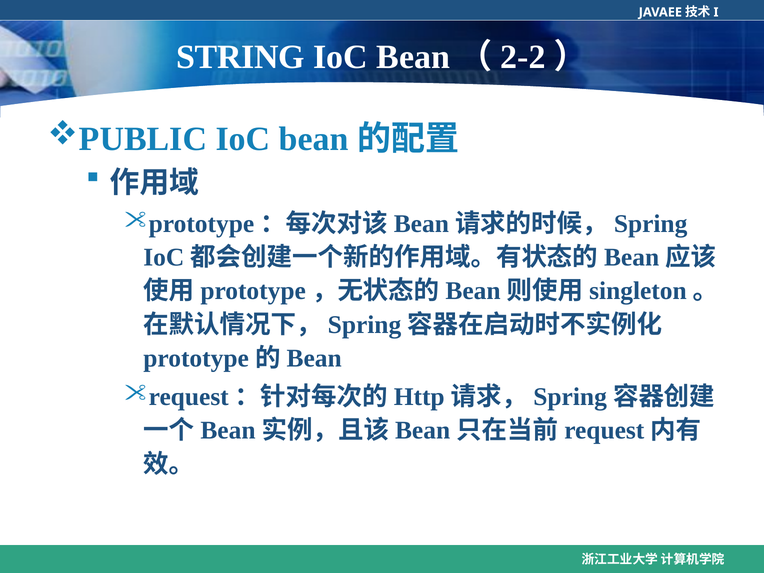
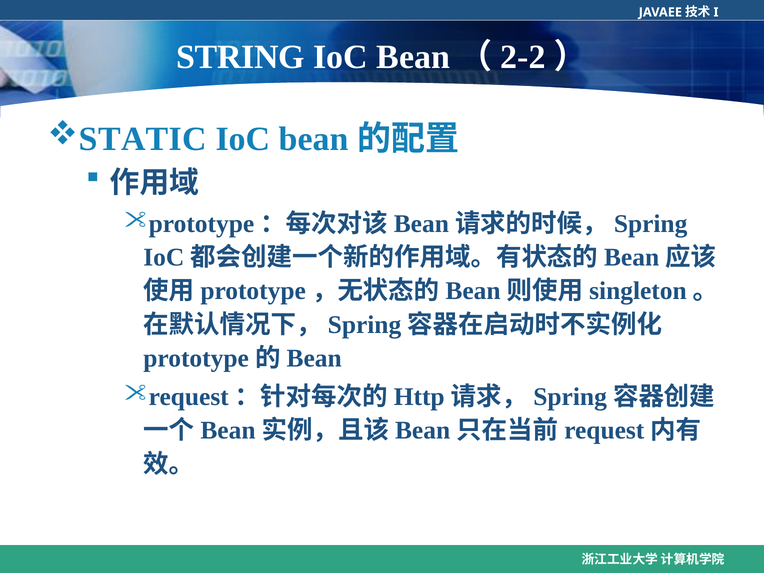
PUBLIC: PUBLIC -> STATIC (143, 139)
